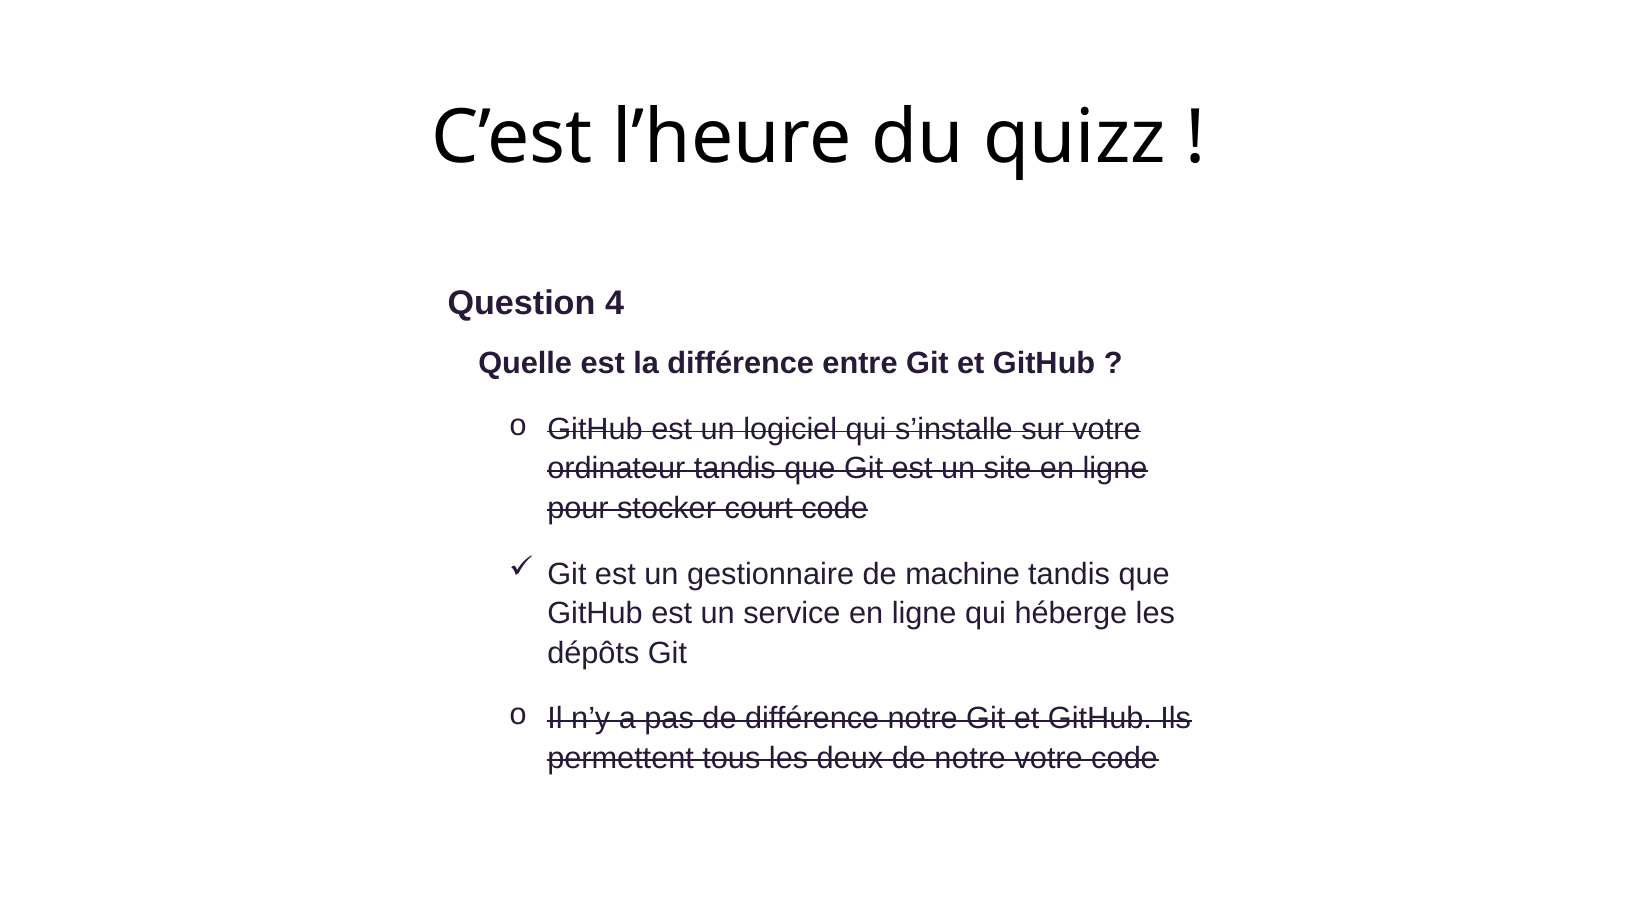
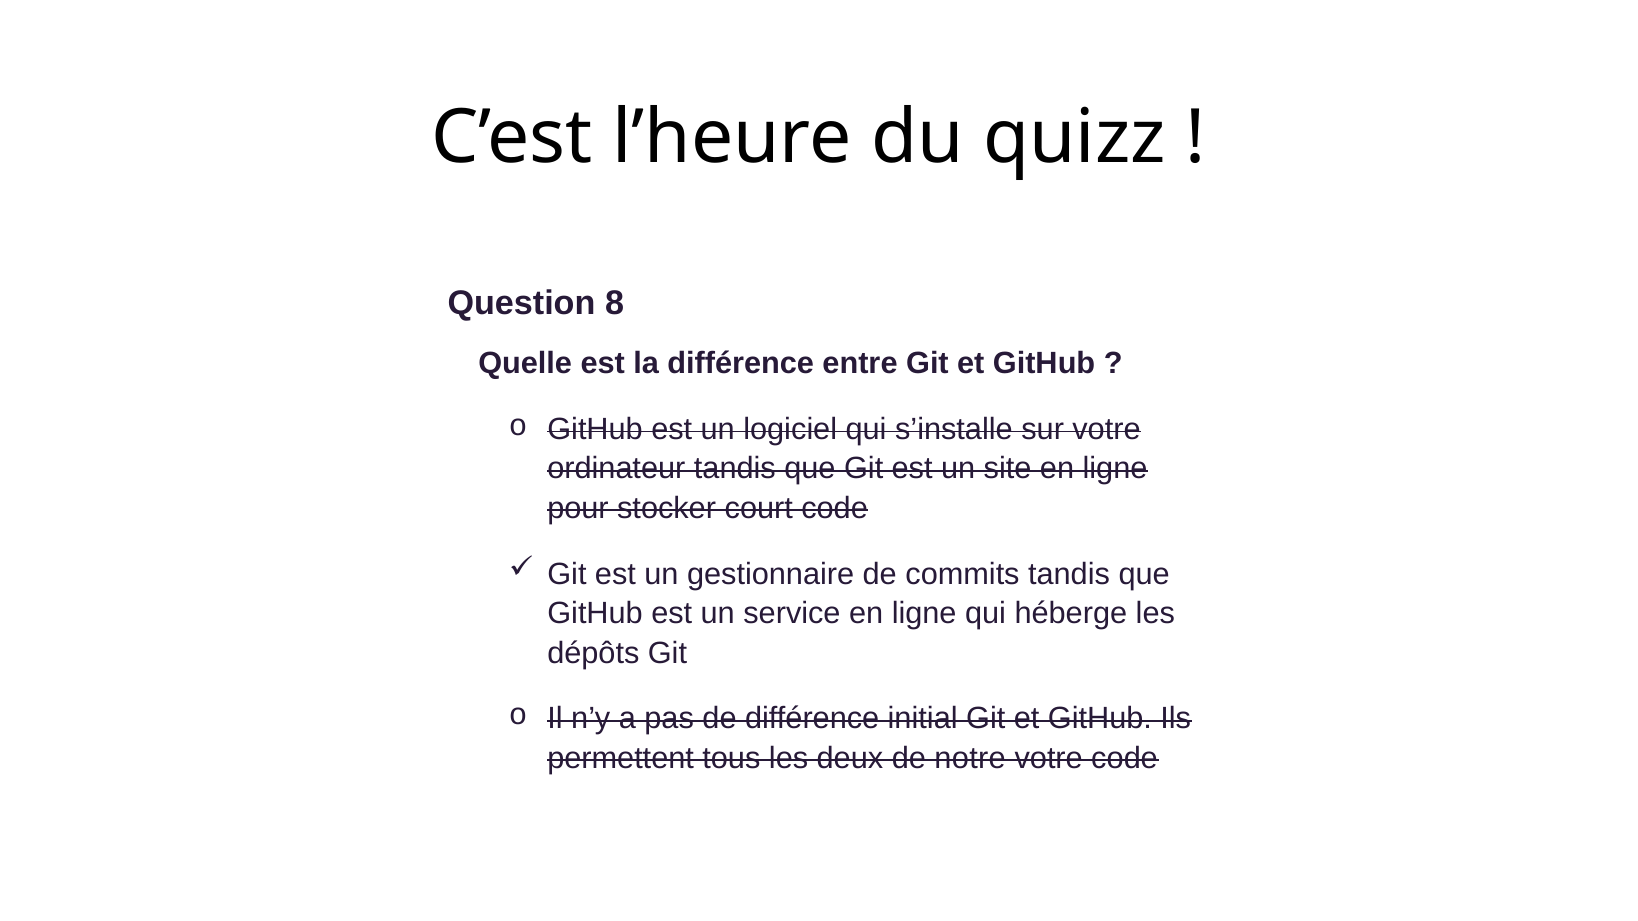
4: 4 -> 8 (615, 303)
machine: machine -> commits (963, 574)
différence notre: notre -> initial (923, 719)
